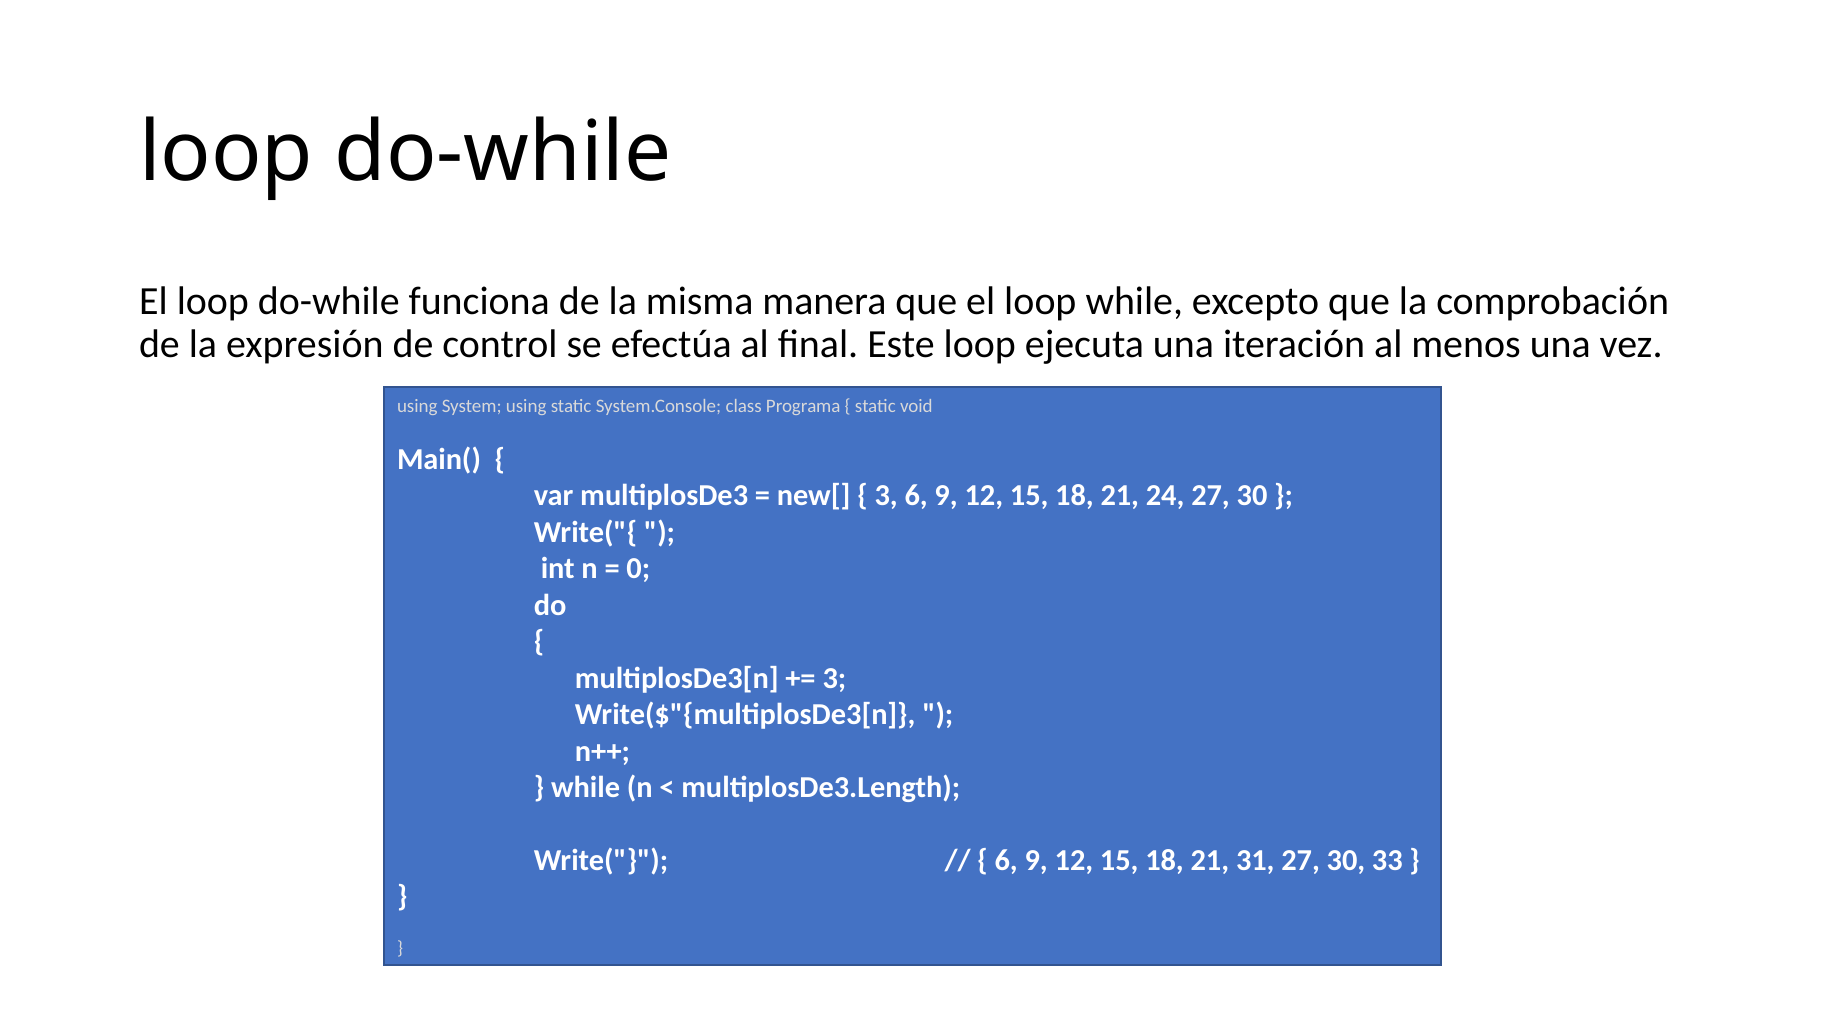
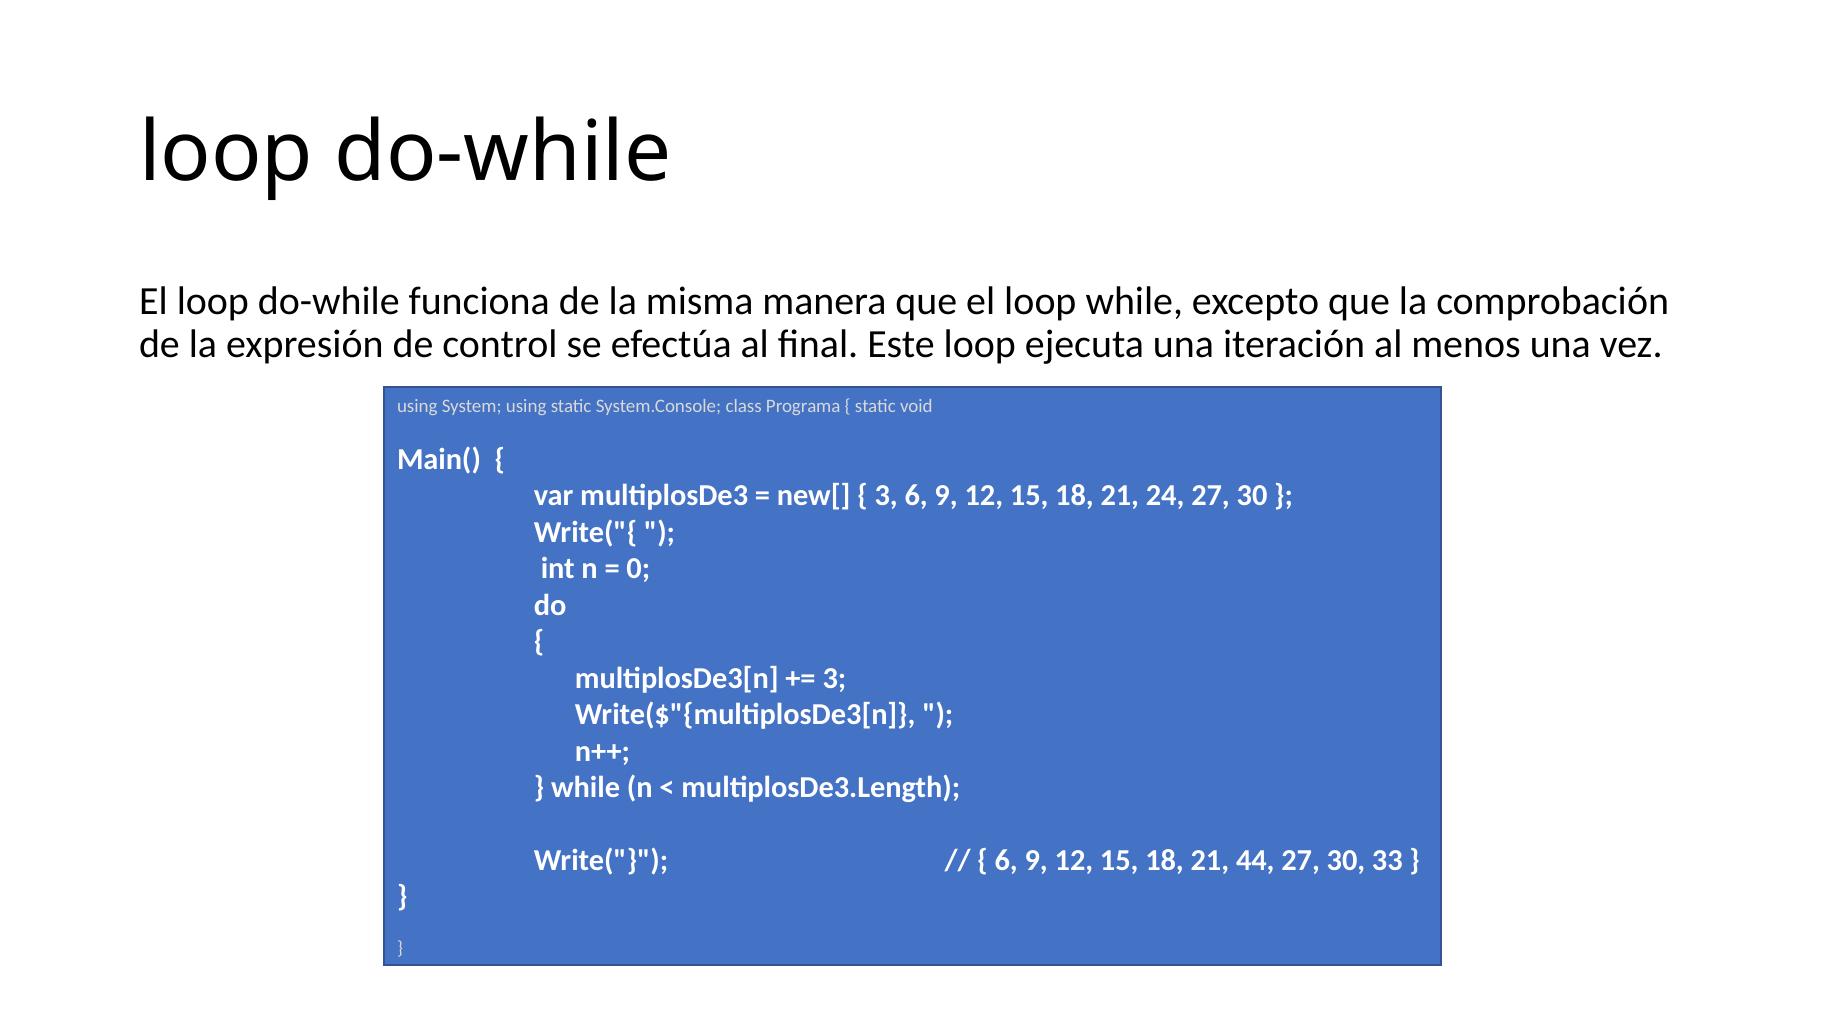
31: 31 -> 44 (1255, 861)
